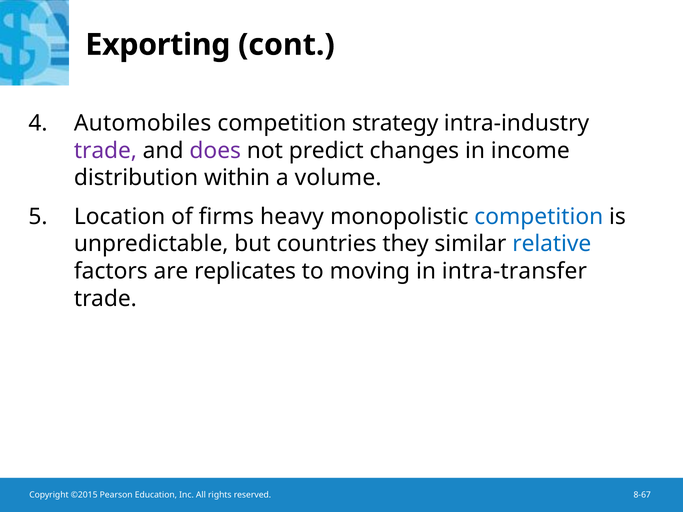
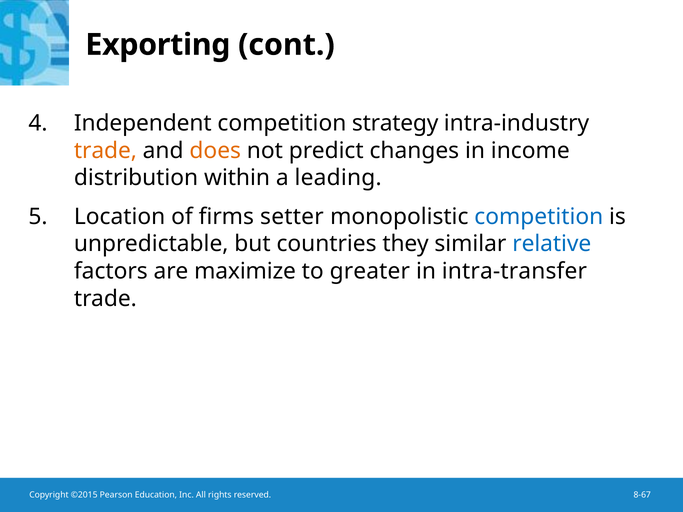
Automobiles: Automobiles -> Independent (143, 123)
trade colour: purple -> orange (105, 151)
does colour: purple -> orange (215, 151)
volume: volume -> leading (338, 178)
heavy: heavy -> setter (292, 217)
replicates: replicates -> maximize (245, 271)
moving: moving -> greater (370, 271)
